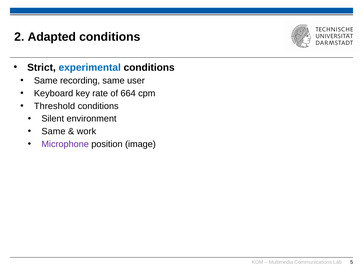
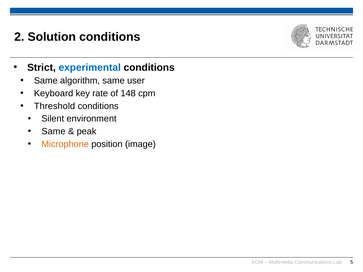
Adapted: Adapted -> Solution (52, 37)
recording: recording -> algorithm (80, 81)
664: 664 -> 148 (128, 93)
work: work -> peak (87, 132)
Microphone colour: purple -> orange (65, 144)
